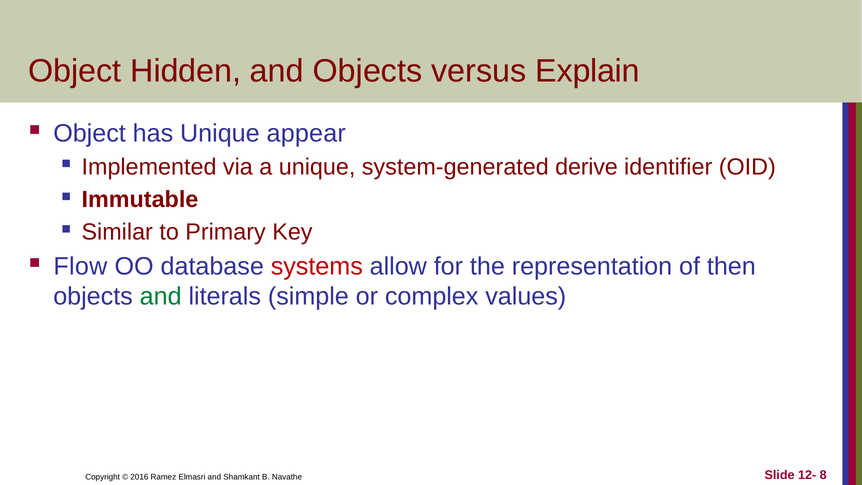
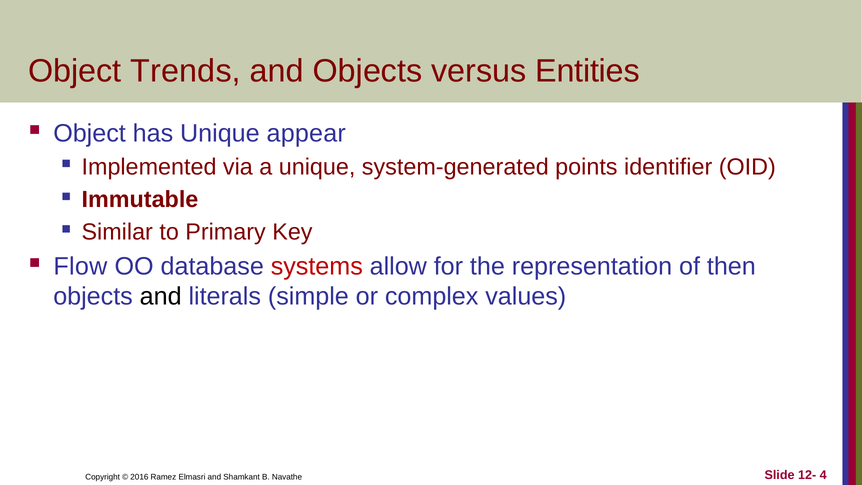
Hidden: Hidden -> Trends (186, 71)
Explain: Explain -> Entities (588, 71)
derive: derive -> points (586, 167)
and colour: green -> black (161, 297)
8: 8 -> 4 (823, 475)
